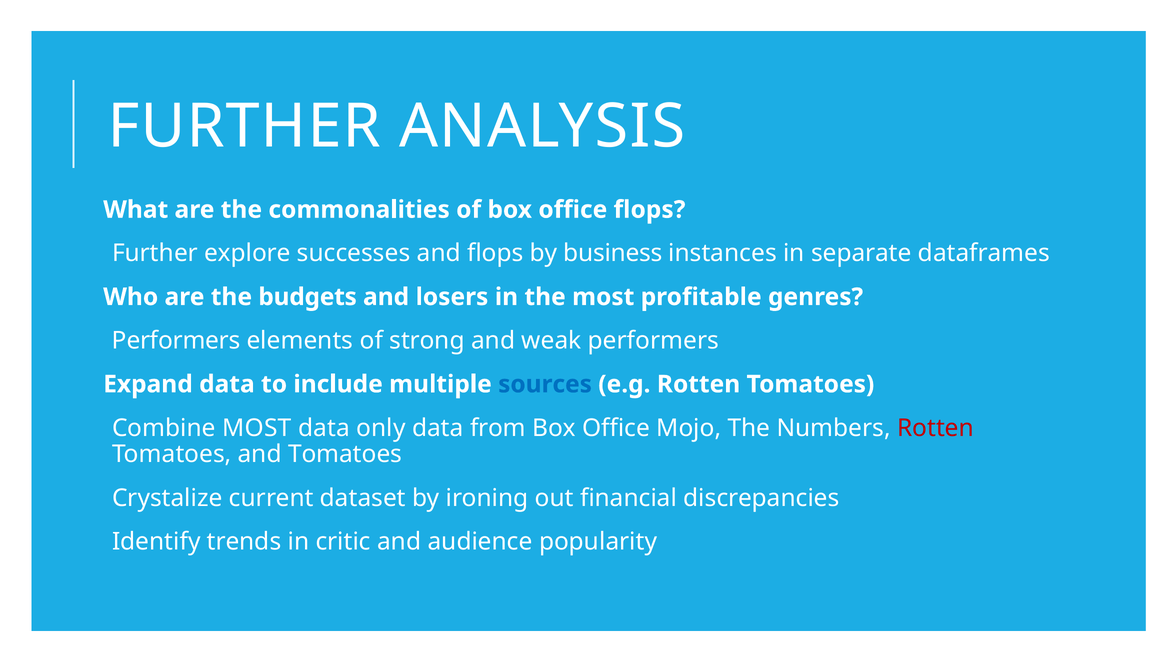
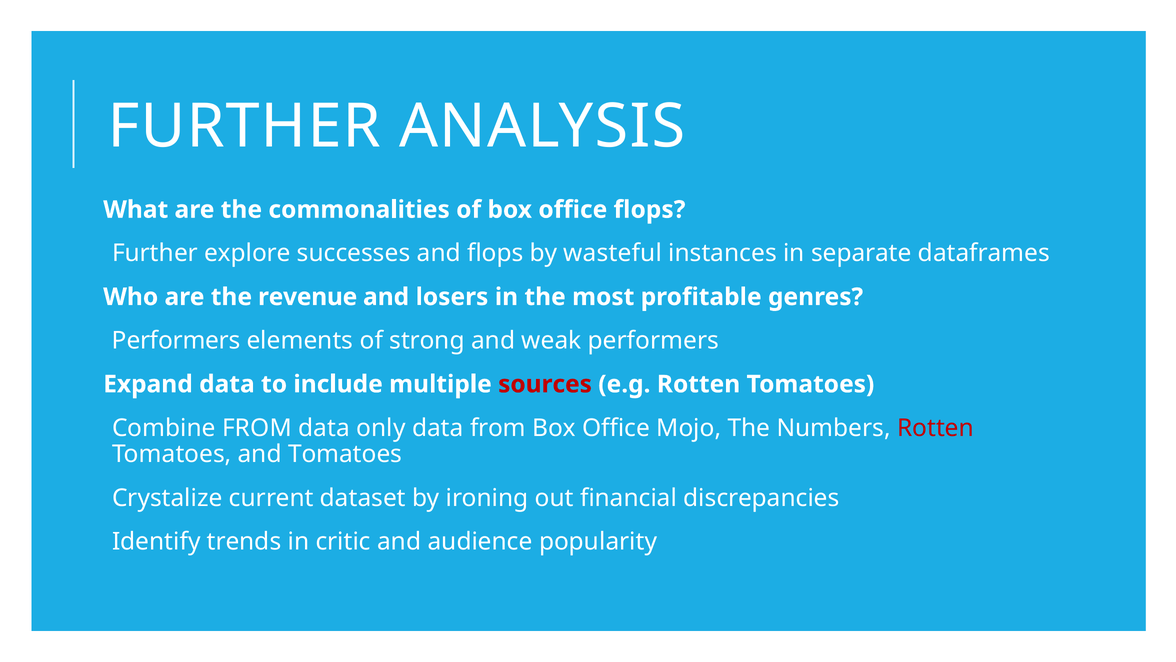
business: business -> wasteful (613, 253)
budgets: budgets -> revenue (308, 297)
sources colour: blue -> red (545, 384)
Combine MOST: MOST -> FROM (257, 428)
